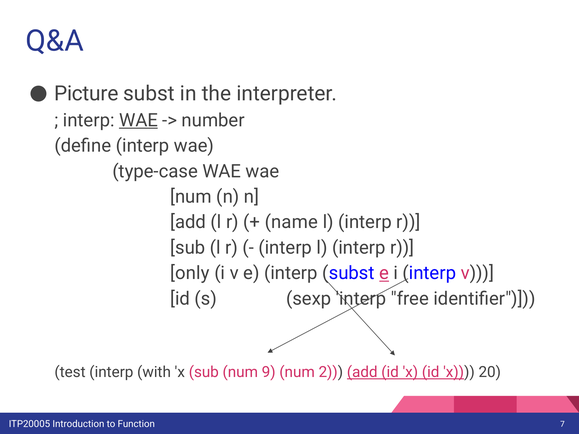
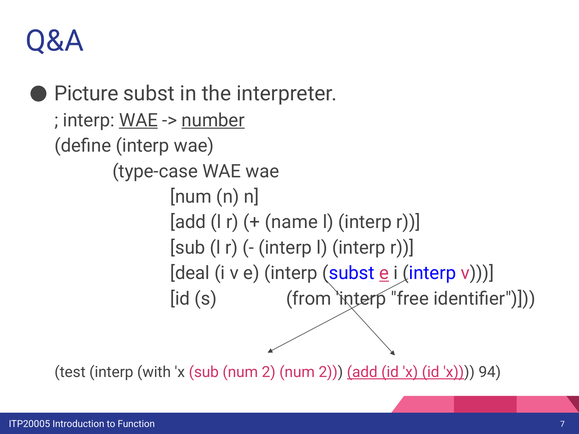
number underline: none -> present (213, 120)
only: only -> deal (190, 273)
sexp: sexp -> from (309, 299)
sub num 9: 9 -> 2 (269, 372)
20: 20 -> 94 (490, 372)
